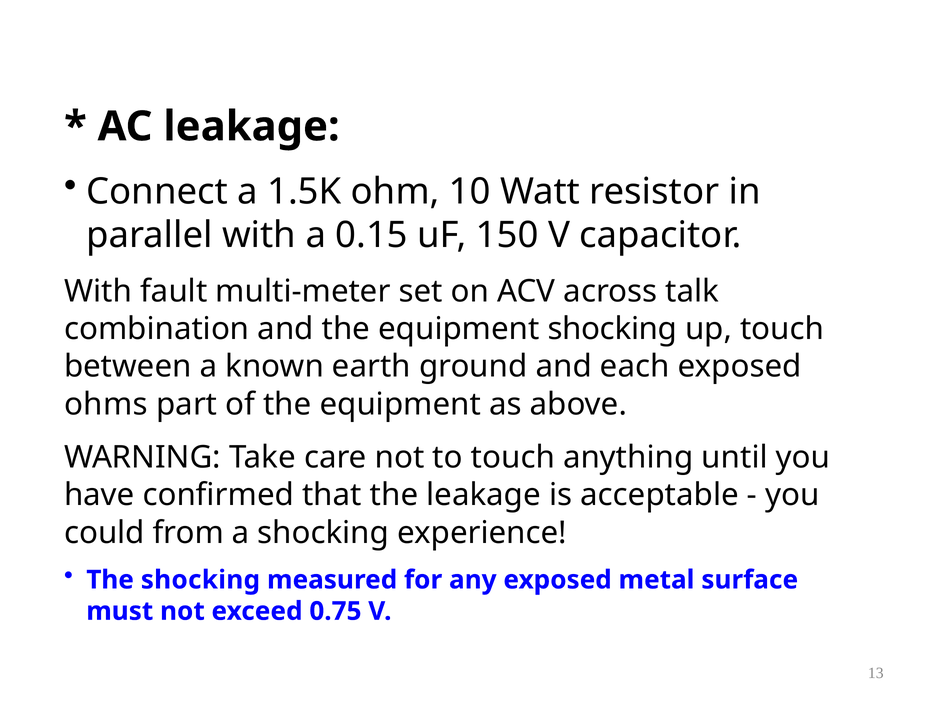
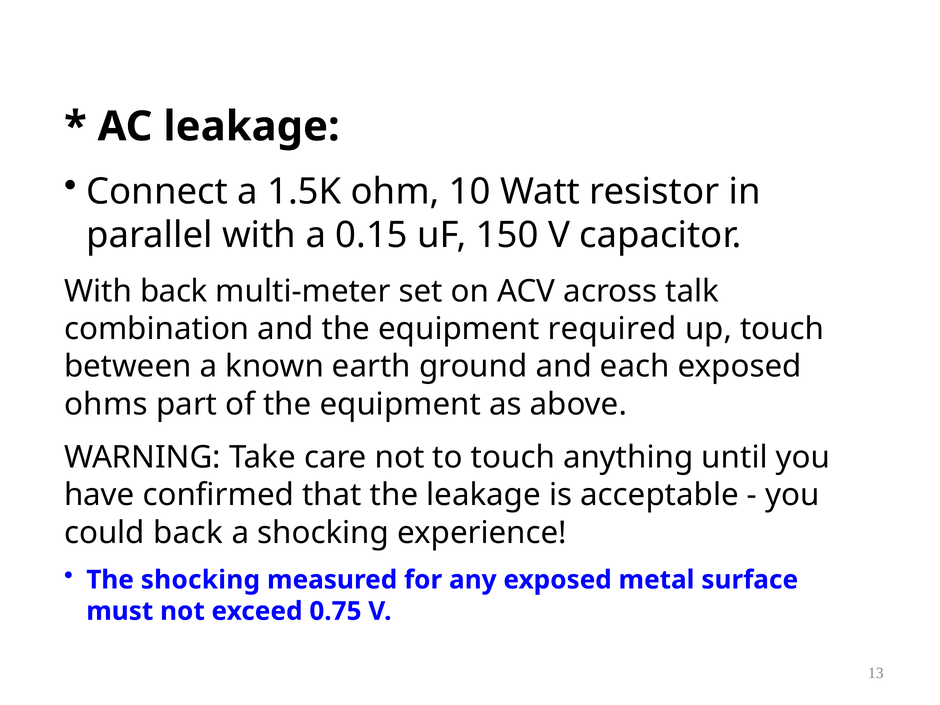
With fault: fault -> back (174, 291)
equipment shocking: shocking -> required (612, 329)
could from: from -> back (188, 533)
